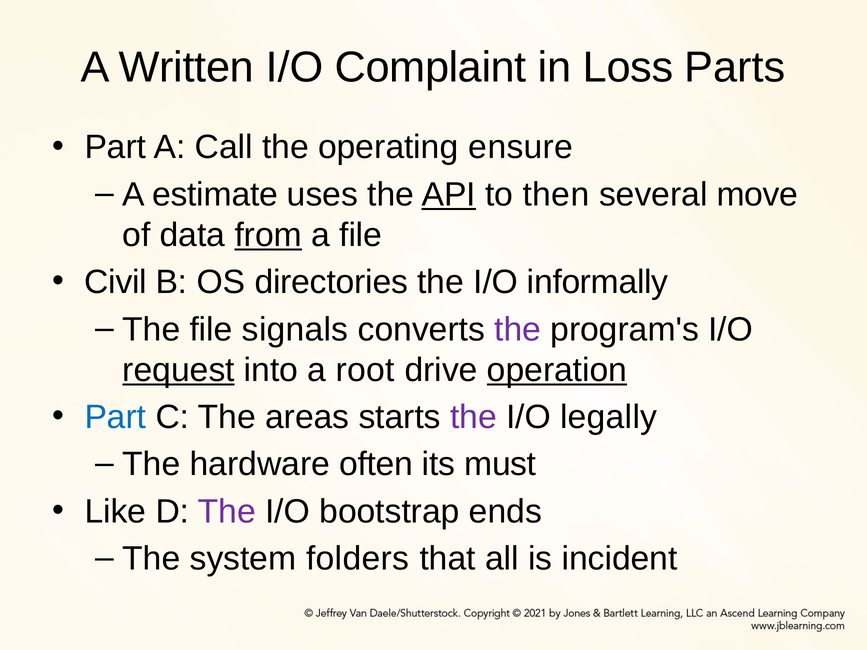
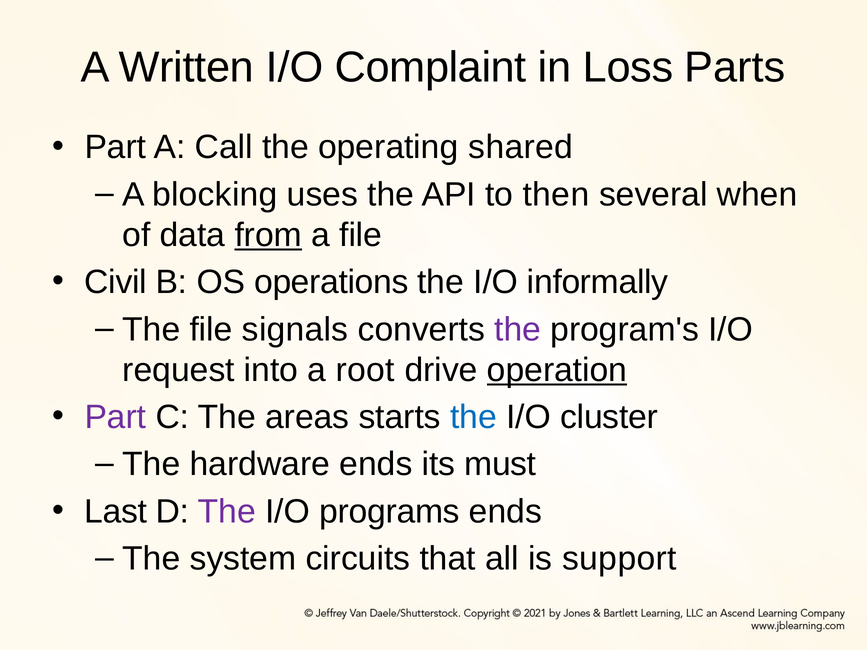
ensure: ensure -> shared (521, 147)
estimate: estimate -> blocking (215, 195)
API underline: present -> none (449, 195)
move: move -> when (757, 195)
directories: directories -> operations (331, 282)
request underline: present -> none (179, 370)
Part colour: blue -> purple (115, 417)
the colour: purple -> blue (473, 417)
legally: legally -> cluster (609, 417)
hardware often: often -> ends (376, 465)
Like: Like -> Last (116, 512)
bootstrap: bootstrap -> programs (390, 512)
folders: folders -> circuits (358, 559)
incident: incident -> support (619, 559)
